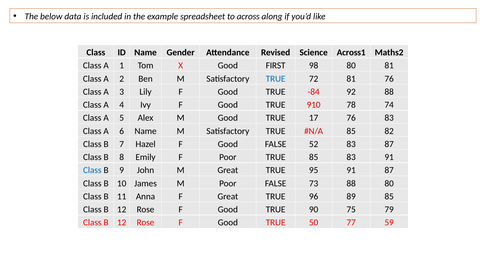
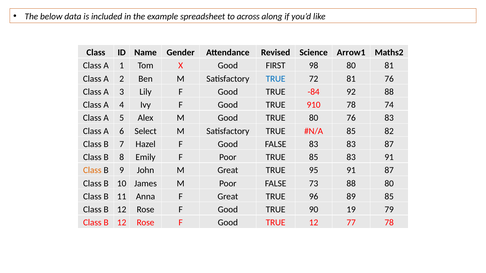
Across1: Across1 -> Arrow1 (351, 53)
TRUE 17: 17 -> 80 (314, 118)
6 Name: Name -> Select (146, 131)
FALSE 52: 52 -> 83 (314, 144)
Class colour: blue -> orange (92, 171)
75: 75 -> 19 (351, 210)
TRUE 50: 50 -> 12 (314, 223)
77 59: 59 -> 78 (389, 223)
